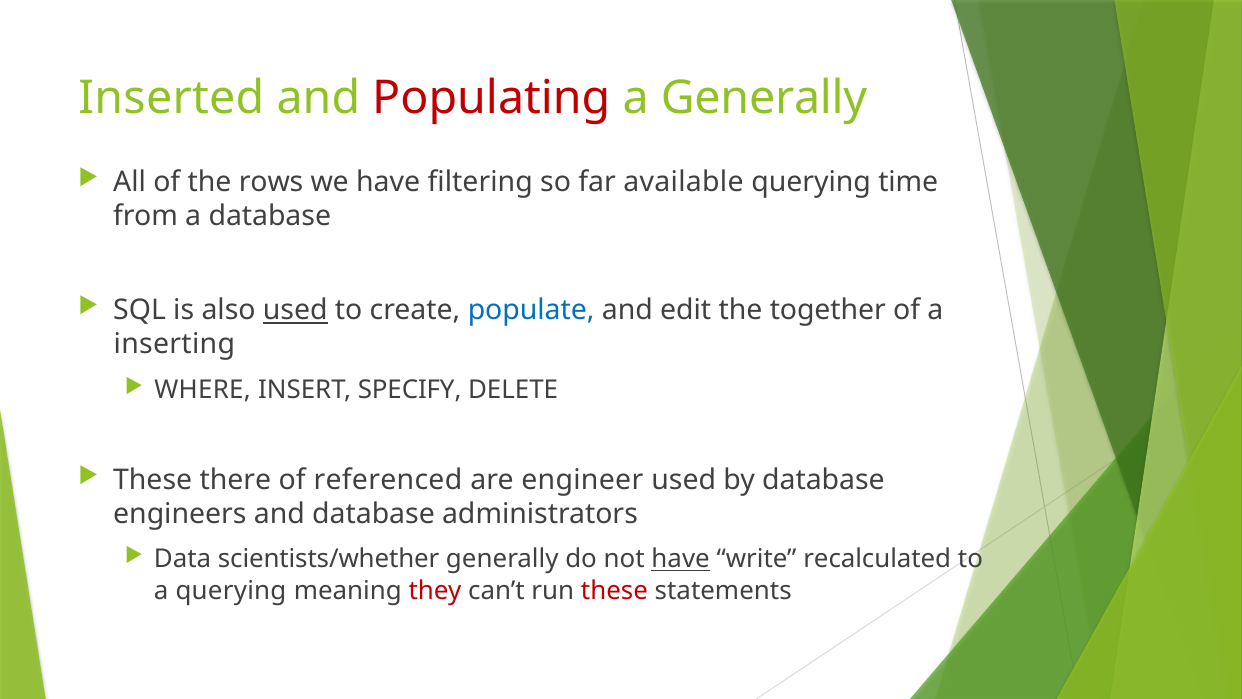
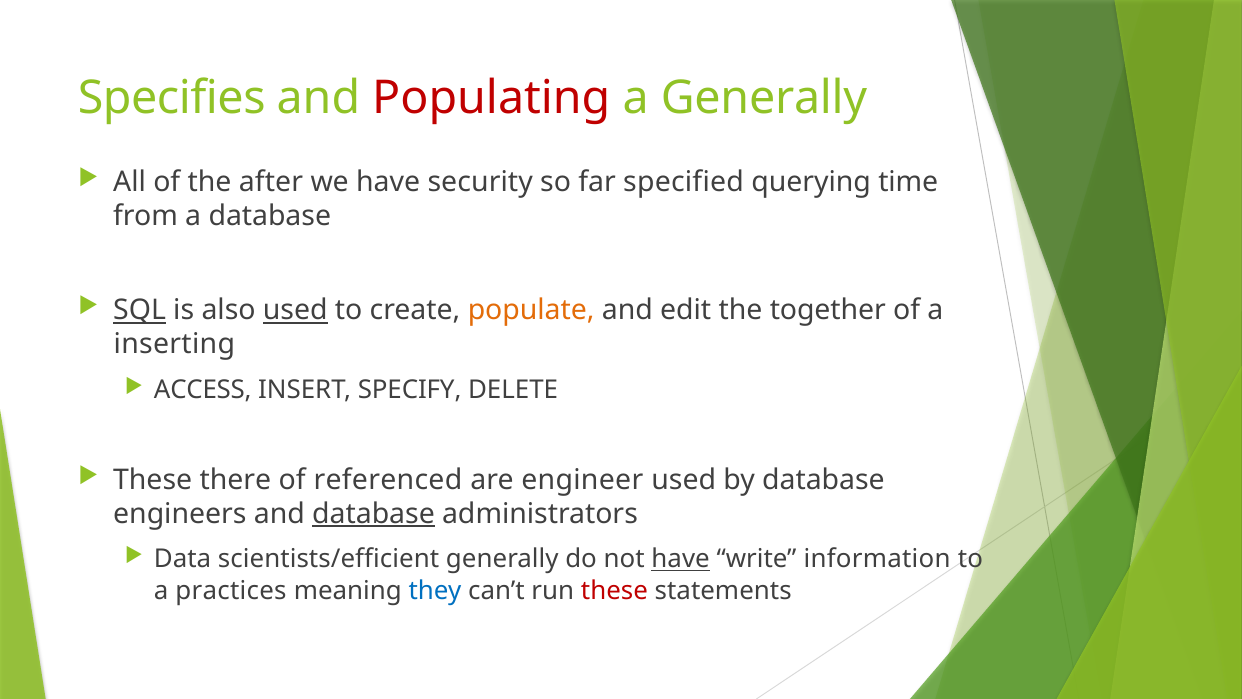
Inserted: Inserted -> Specifies (172, 98)
rows: rows -> after (271, 182)
filtering: filtering -> security (480, 182)
available: available -> specified (684, 182)
SQL underline: none -> present (140, 310)
populate colour: blue -> orange (531, 310)
WHERE: WHERE -> ACCESS (203, 390)
database underline: none -> present (373, 514)
scientists/whether: scientists/whether -> scientists/efficient (329, 559)
recalculated: recalculated -> information (877, 559)
a querying: querying -> practices (231, 590)
they colour: red -> blue (435, 590)
